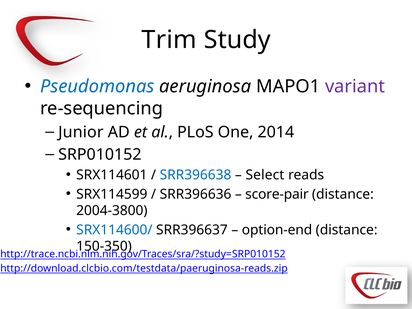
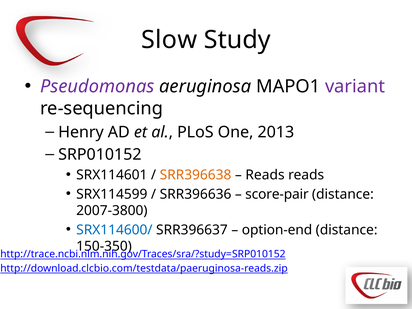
Trim: Trim -> Slow (169, 40)
Pseudomonas colour: blue -> purple (97, 86)
Junior: Junior -> Henry (81, 132)
2014: 2014 -> 2013 (276, 132)
SRR396638 colour: blue -> orange (196, 175)
Select: Select -> Reads (265, 175)
2004-3800: 2004-3800 -> 2007-3800 (112, 211)
